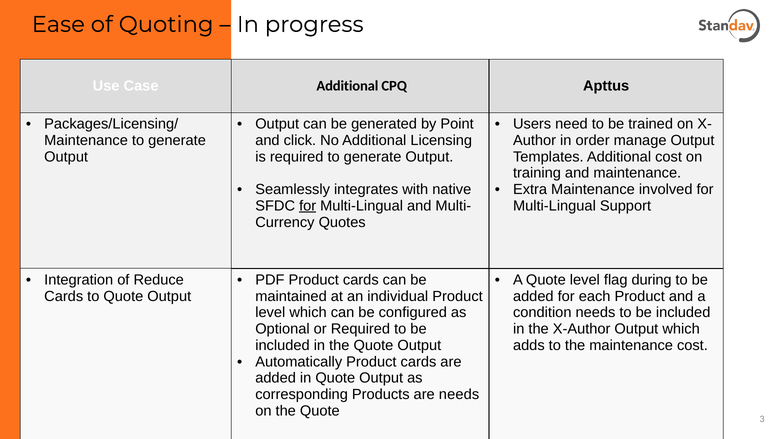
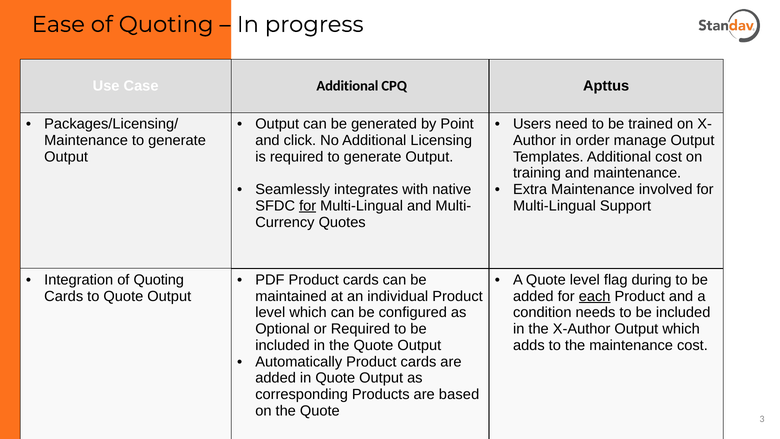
Integration of Reduce: Reduce -> Quoting (159, 280)
each underline: none -> present (595, 296)
are needs: needs -> based (459, 394)
